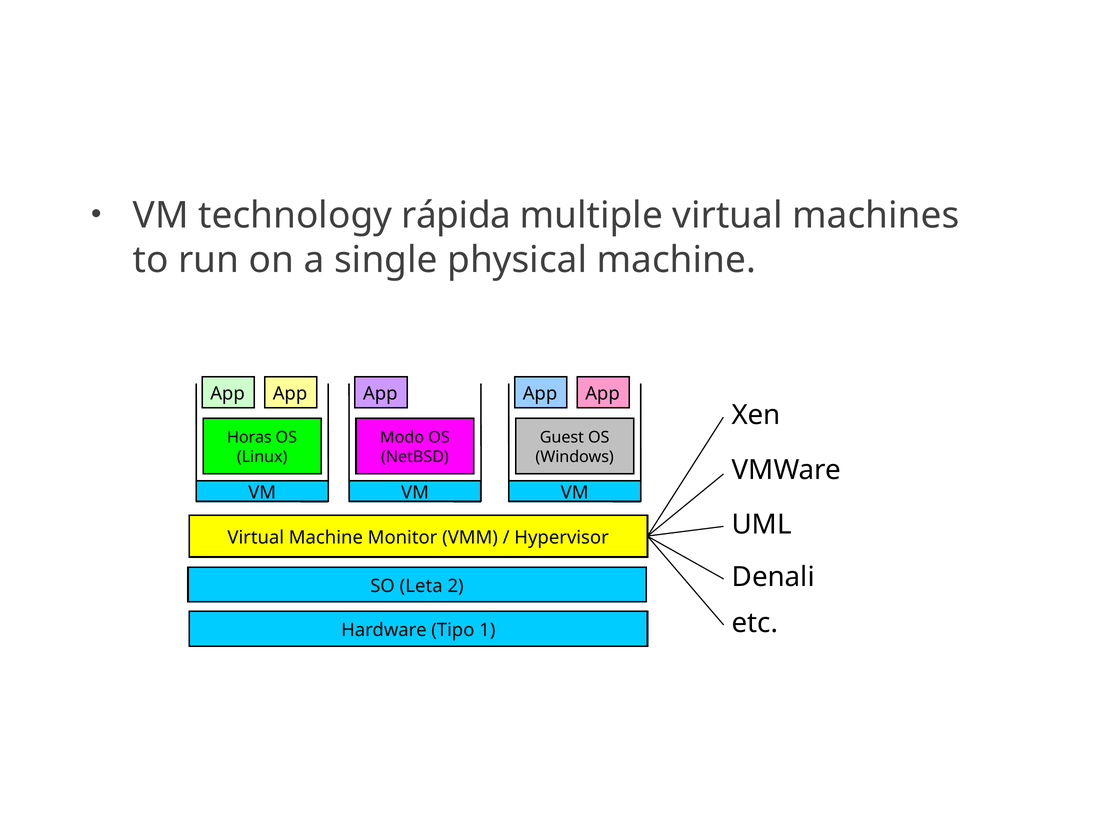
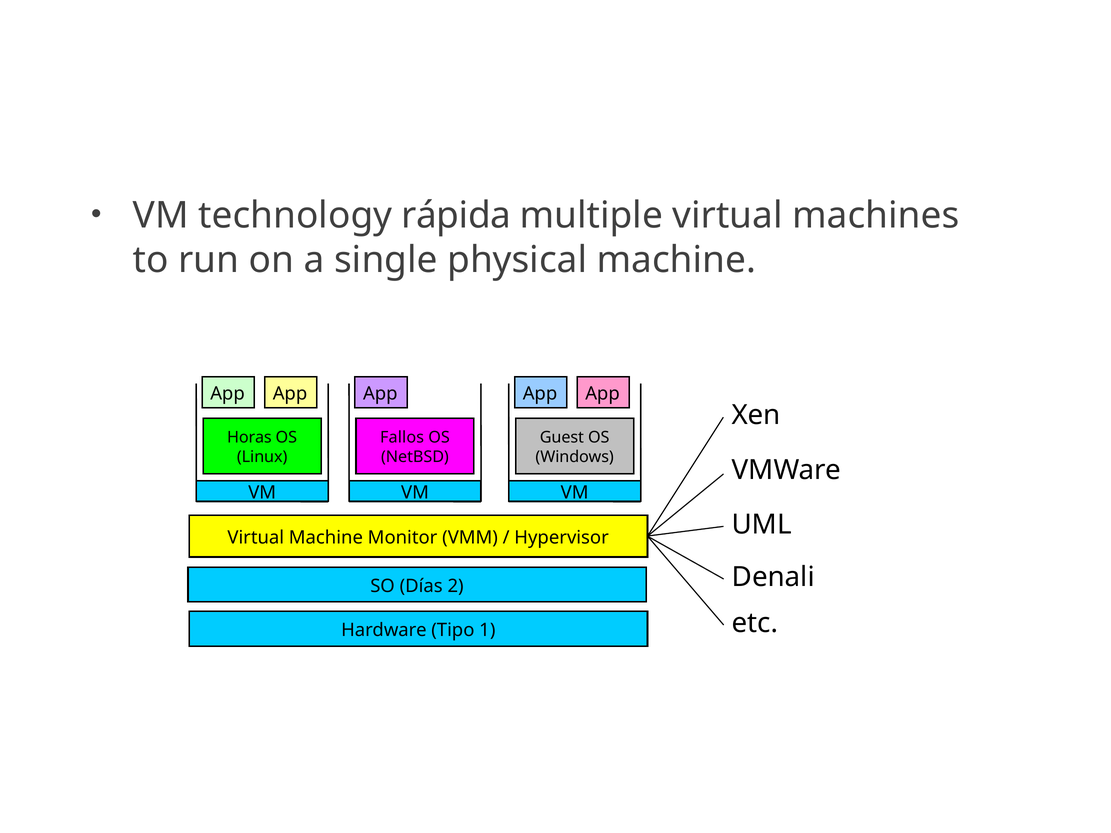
Modo: Modo -> Fallos (402, 437)
Leta: Leta -> Días (421, 586)
